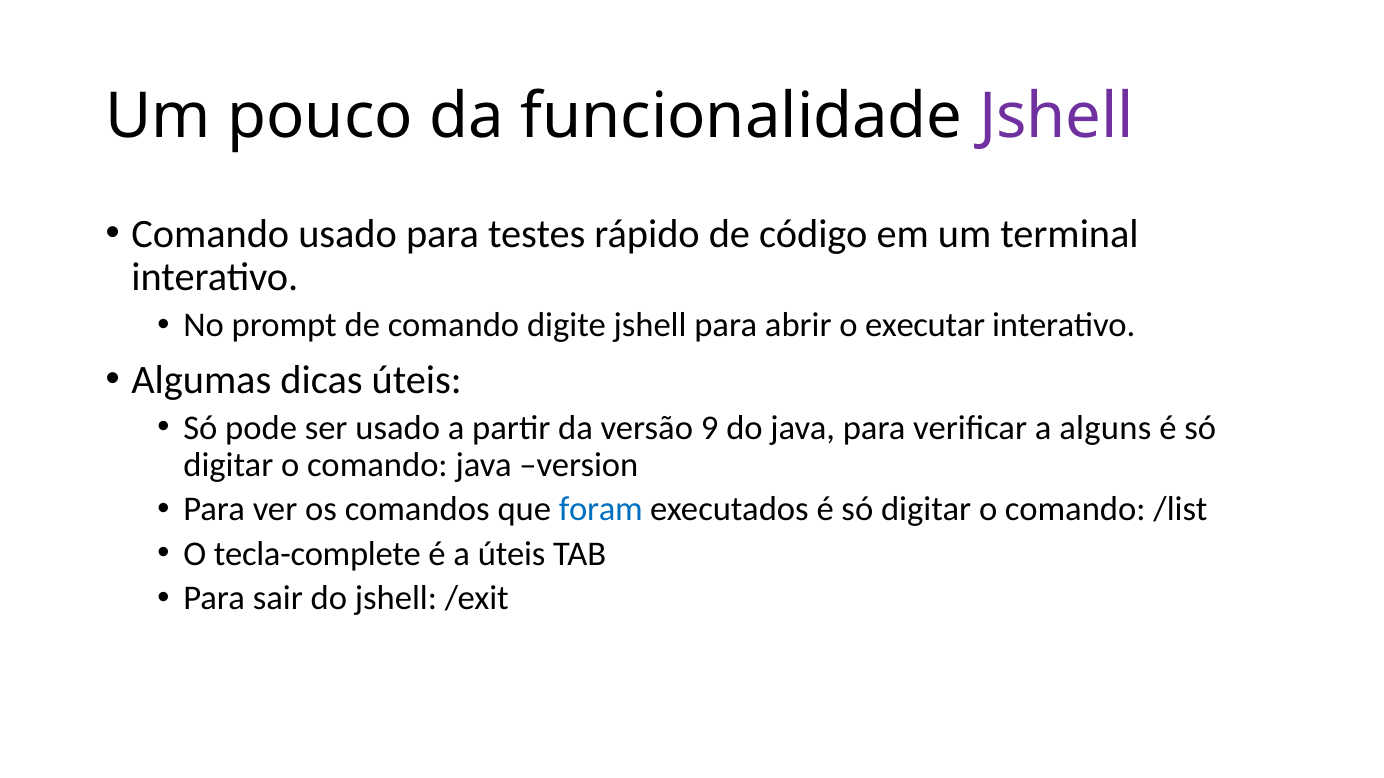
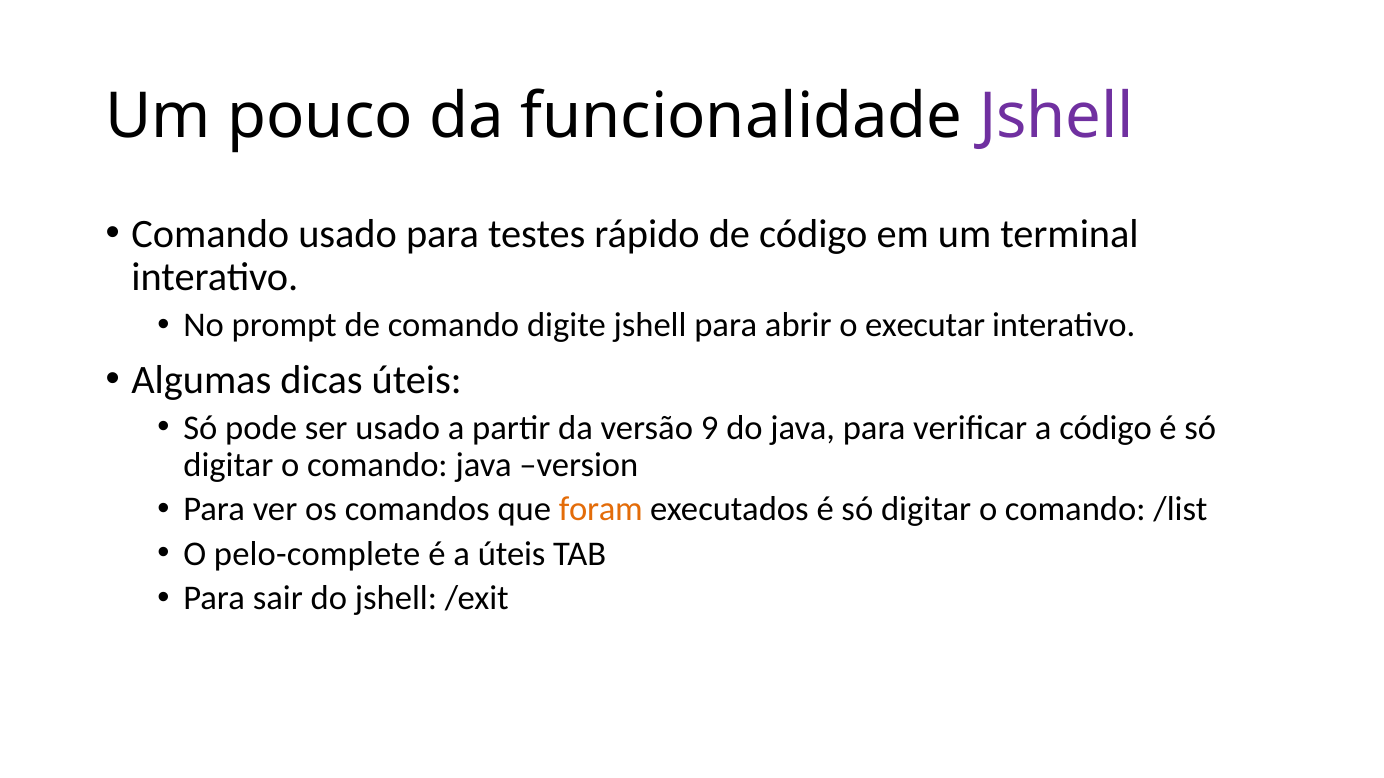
a alguns: alguns -> código (1106, 428)
foram colour: blue -> orange (601, 510)
tecla-complete: tecla-complete -> pelo-complete (317, 554)
